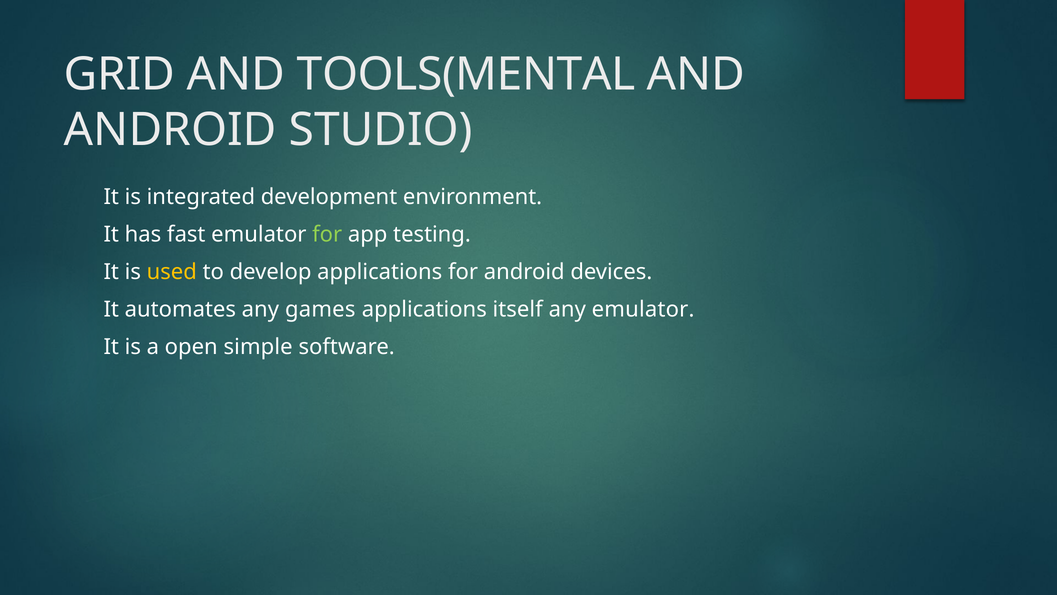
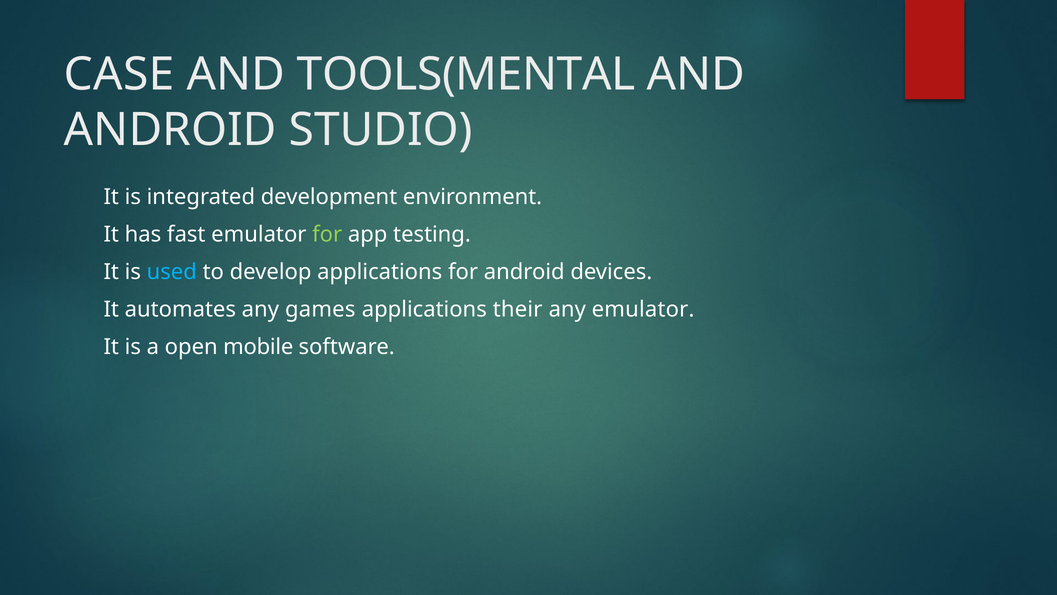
GRID: GRID -> CASE (119, 74)
used colour: yellow -> light blue (172, 272)
itself: itself -> their (518, 309)
simple: simple -> mobile (258, 347)
